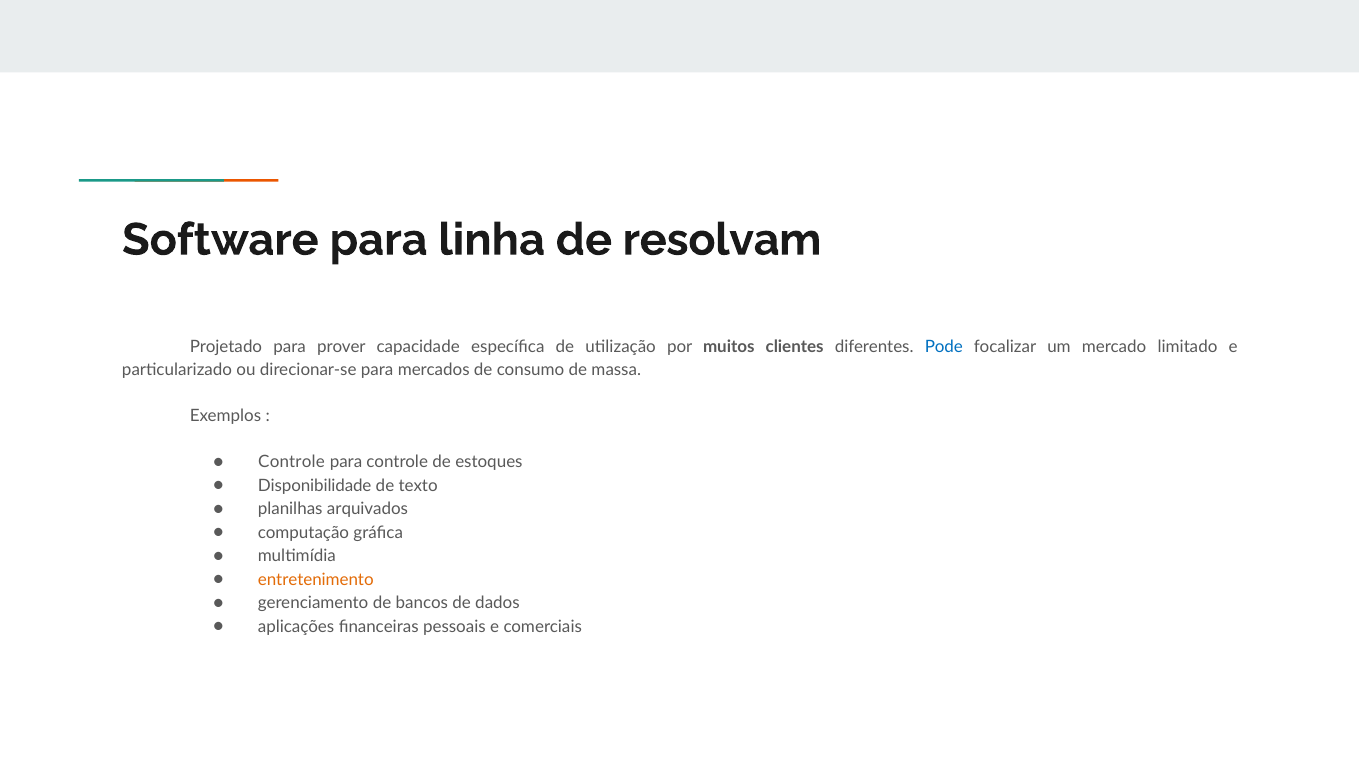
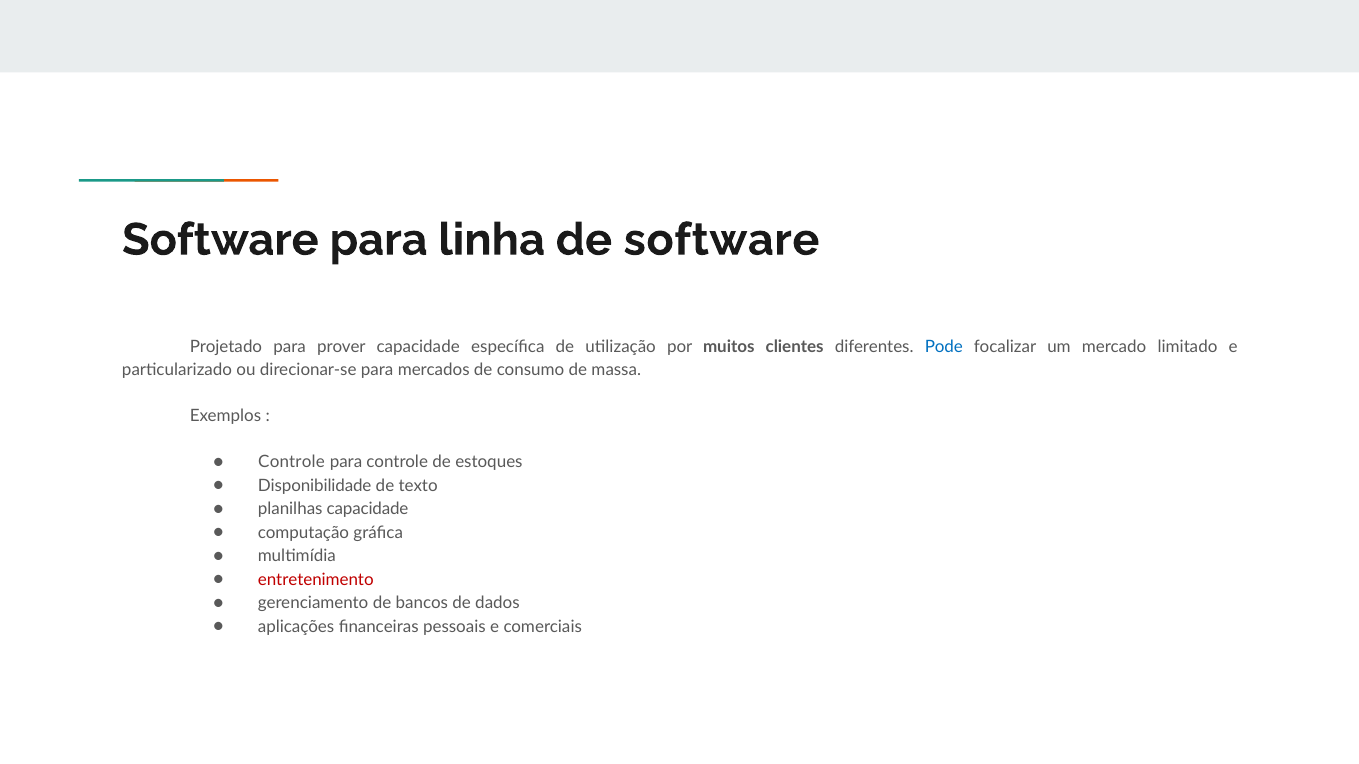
de resolvam: resolvam -> software (721, 240)
planilhas arquivados: arquivados -> capacidade (368, 509)
entretenimento colour: orange -> red (316, 580)
